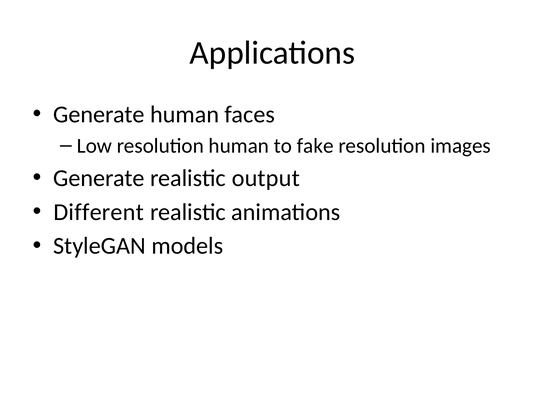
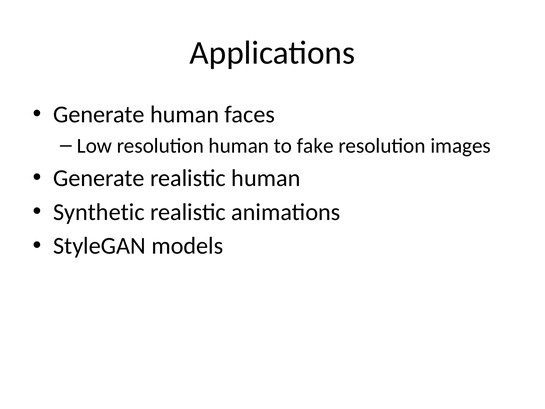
realistic output: output -> human (266, 178)
Different: Different -> Synthetic (99, 212)
